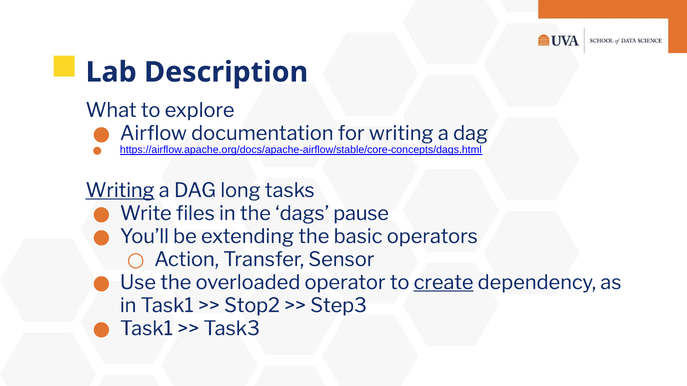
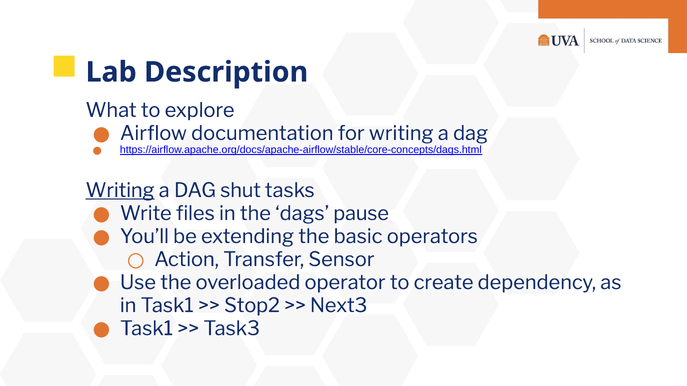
long: long -> shut (241, 191)
create underline: present -> none (444, 283)
Step3: Step3 -> Next3 (339, 306)
